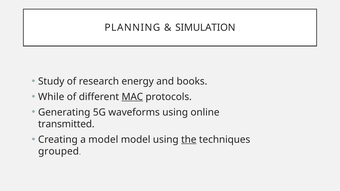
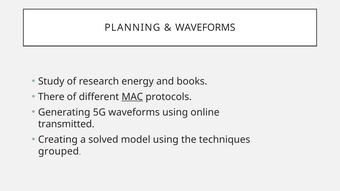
SIMULATION: SIMULATION -> WAVEFORMS (205, 28)
While: While -> There (51, 97)
a model: model -> solved (103, 140)
the underline: present -> none (189, 140)
